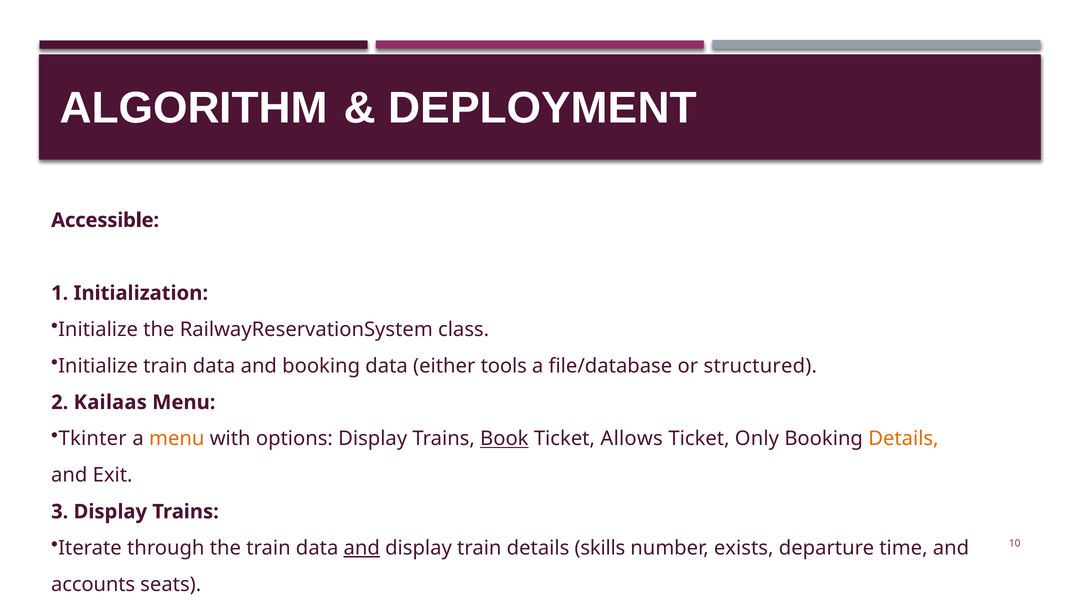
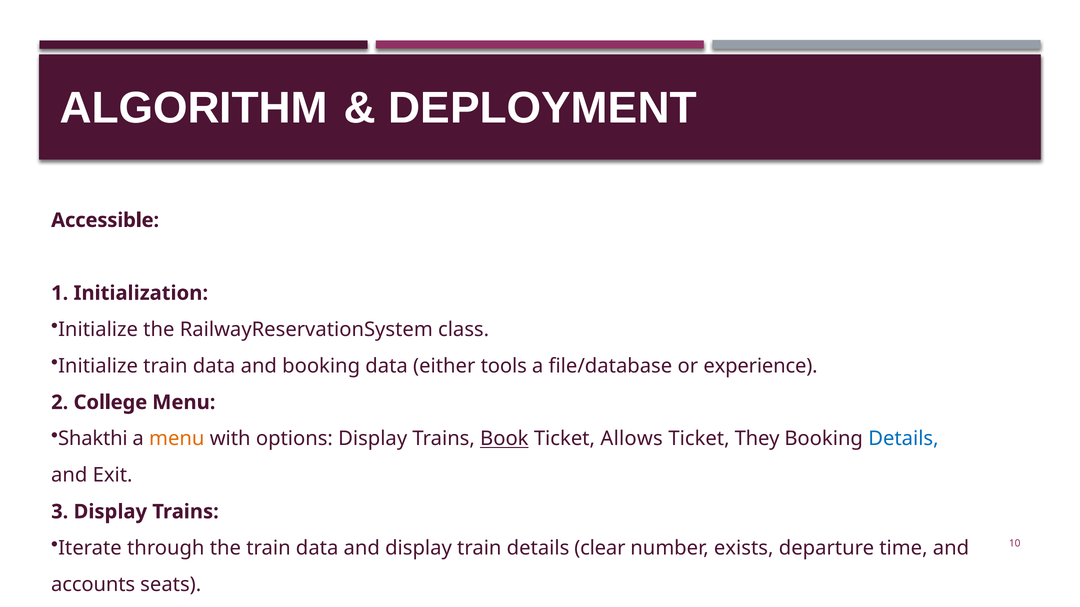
structured: structured -> experience (761, 366)
Kailaas: Kailaas -> College (110, 403)
Tkinter: Tkinter -> Shakthi (93, 439)
Only: Only -> They (757, 439)
Details colour: orange -> blue (903, 439)
and underline: present -> none (362, 549)
skills: skills -> clear (600, 549)
